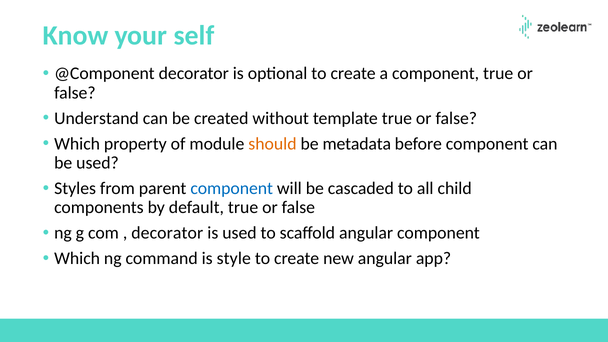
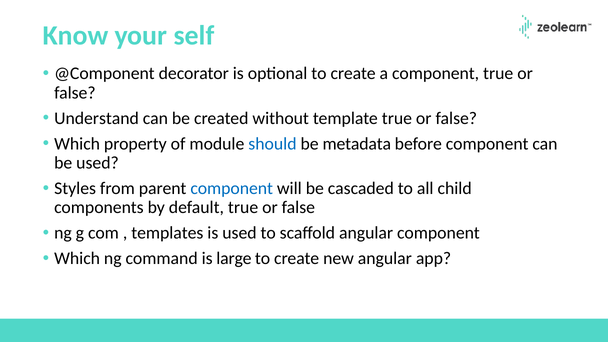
should colour: orange -> blue (272, 144)
decorator: decorator -> templates (167, 233)
style: style -> large (234, 259)
